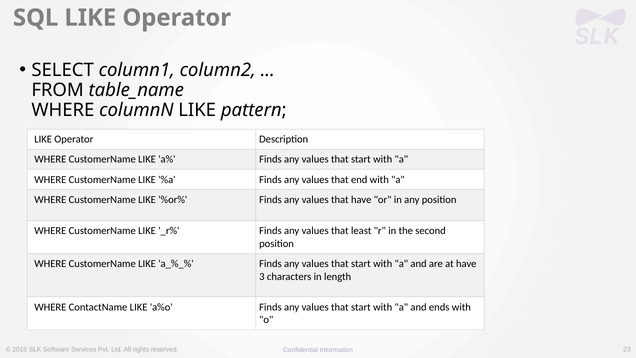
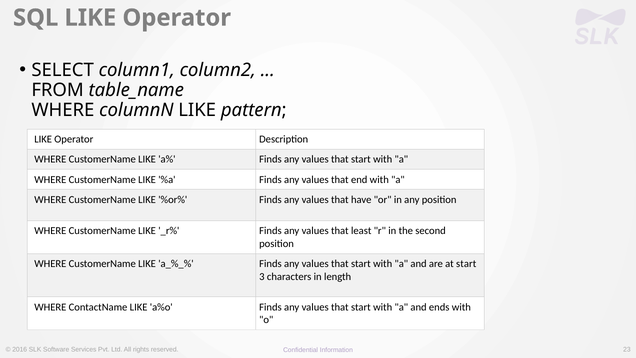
at have: have -> start (466, 264)
